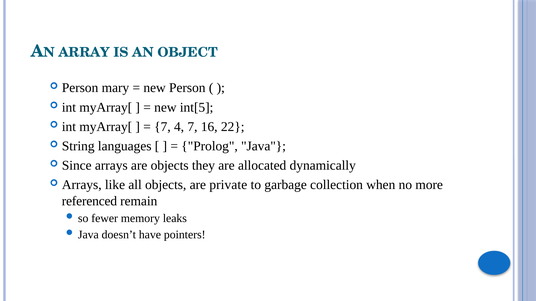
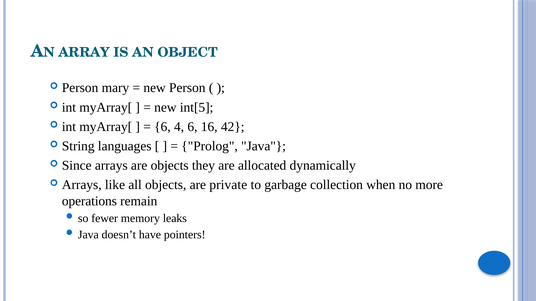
7: 7 -> 6 (162, 127)
4 7: 7 -> 6 (192, 127)
22: 22 -> 42 (233, 127)
referenced: referenced -> operations (89, 201)
